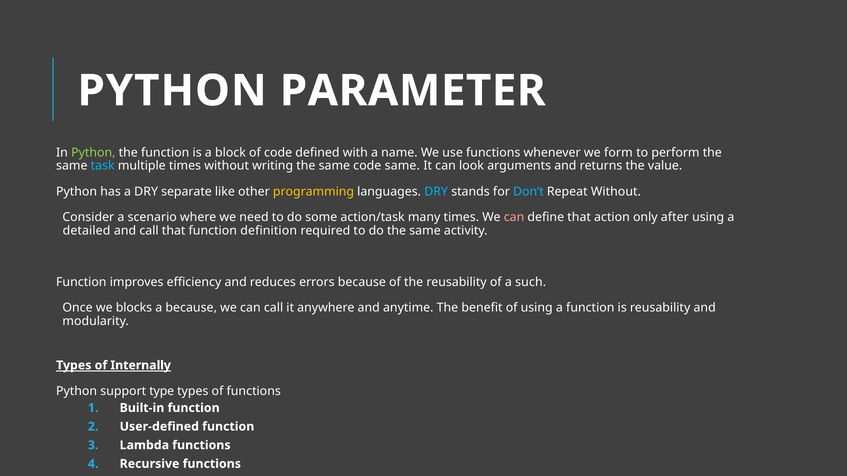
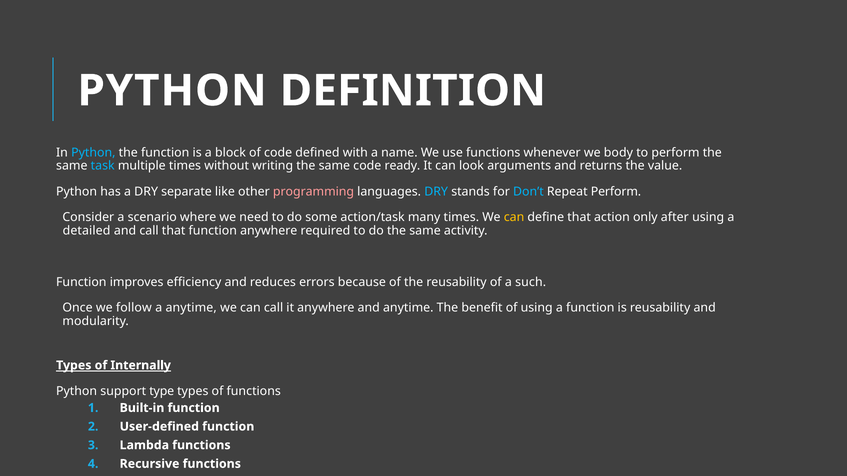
PARAMETER: PARAMETER -> DEFINITION (413, 91)
Python colour: light green -> light blue (93, 153)
form: form -> body (618, 153)
code same: same -> ready (402, 166)
programming colour: yellow -> pink (313, 192)
Repeat Without: Without -> Perform (616, 192)
can colour: pink -> yellow (514, 217)
function definition: definition -> anywhere (269, 231)
blocks: blocks -> follow (134, 308)
a because: because -> anytime (191, 308)
